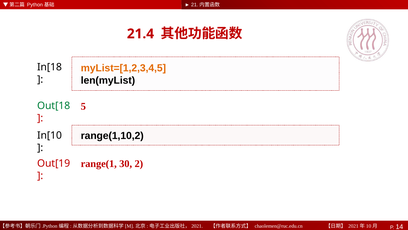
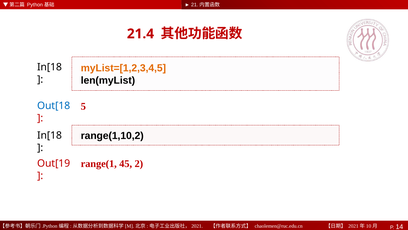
Out[18 colour: green -> blue (54, 106)
In[10: In[10 -> In[18 (50, 135)
30: 30 -> 45 (126, 164)
